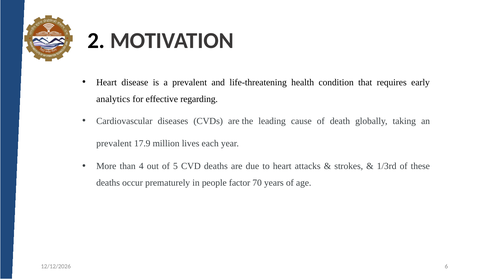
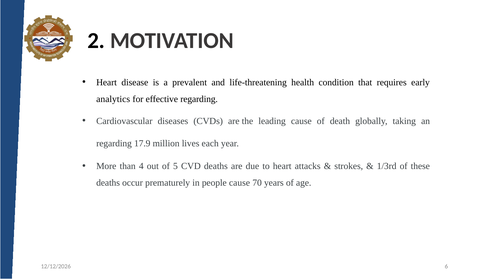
prevalent: prevalent -> regarding (114, 144)
people factor: factor -> cause (240, 183)
